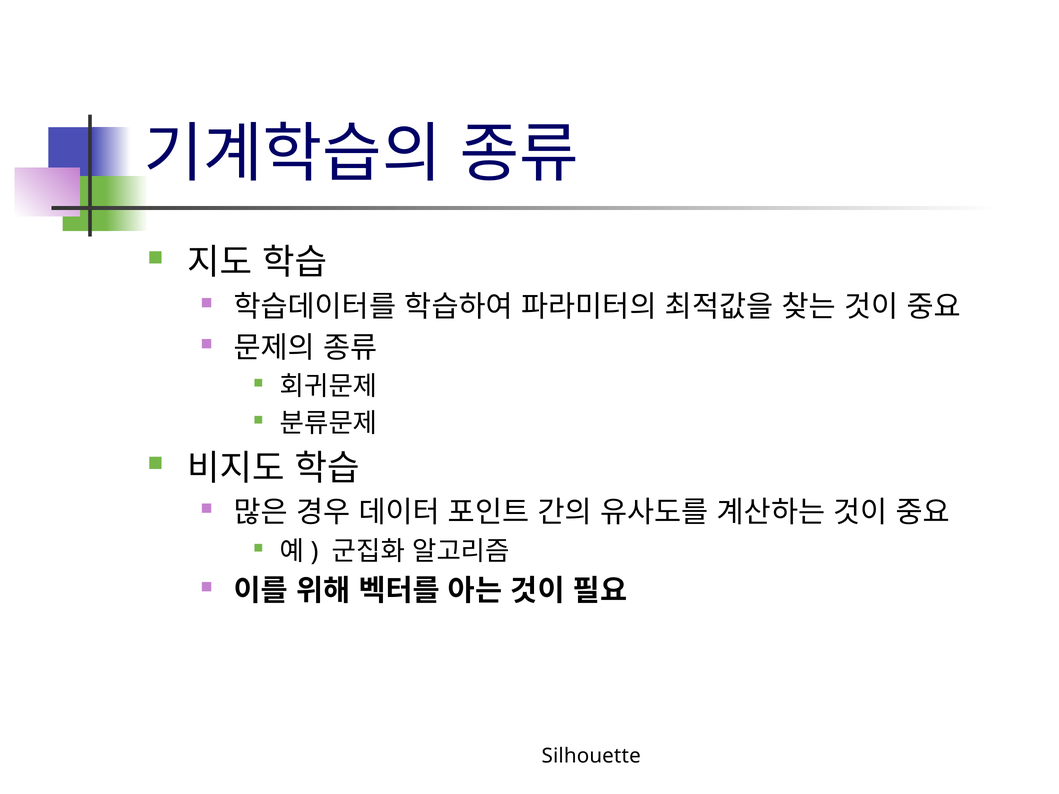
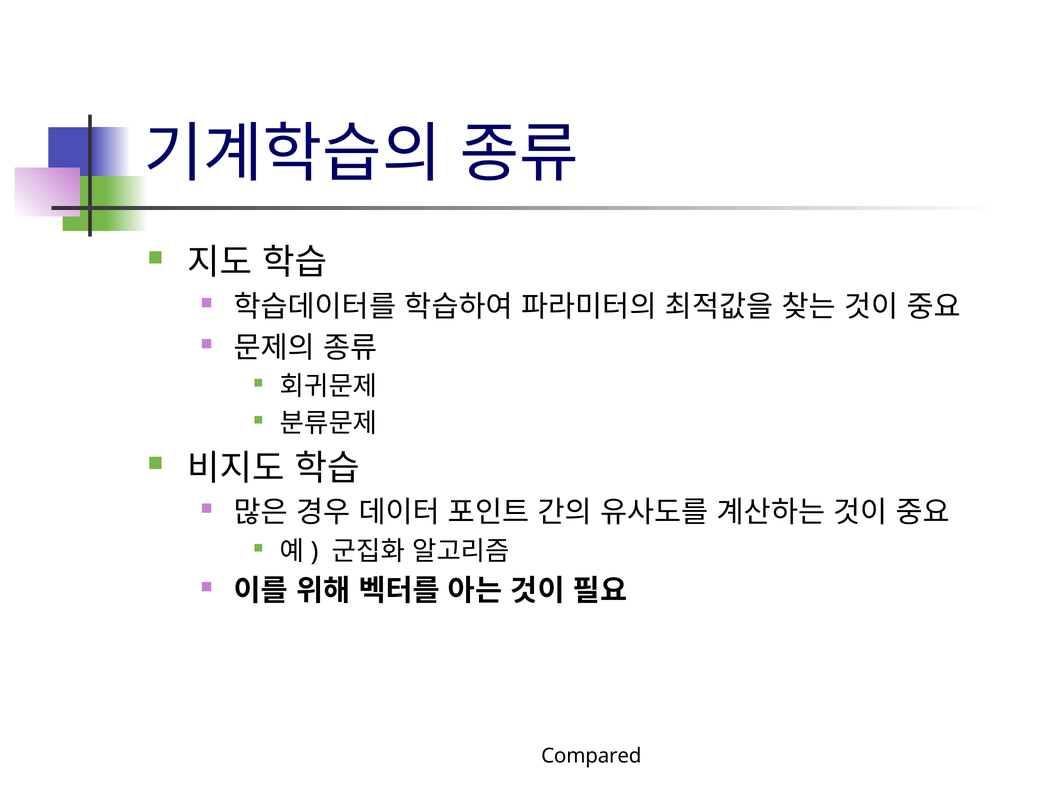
Silhouette: Silhouette -> Compared (591, 756)
